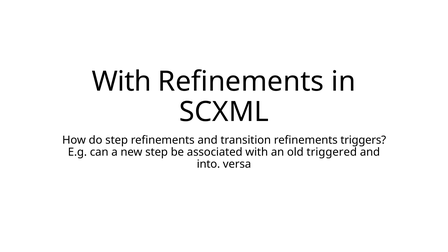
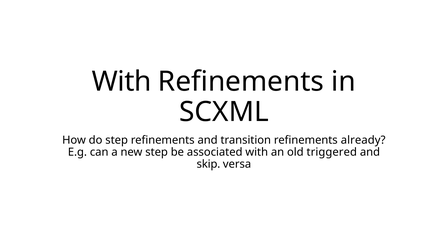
triggers: triggers -> already (363, 140)
into: into -> skip (208, 164)
